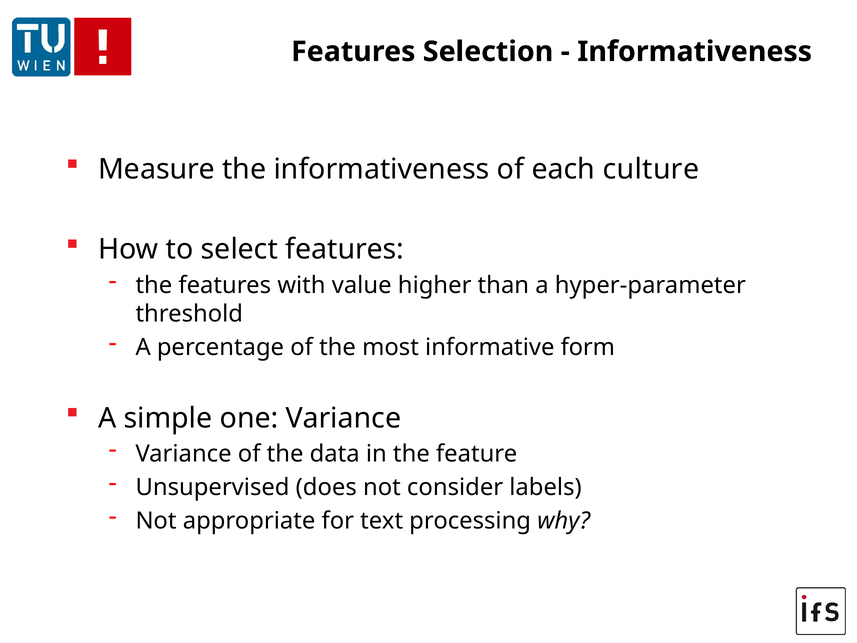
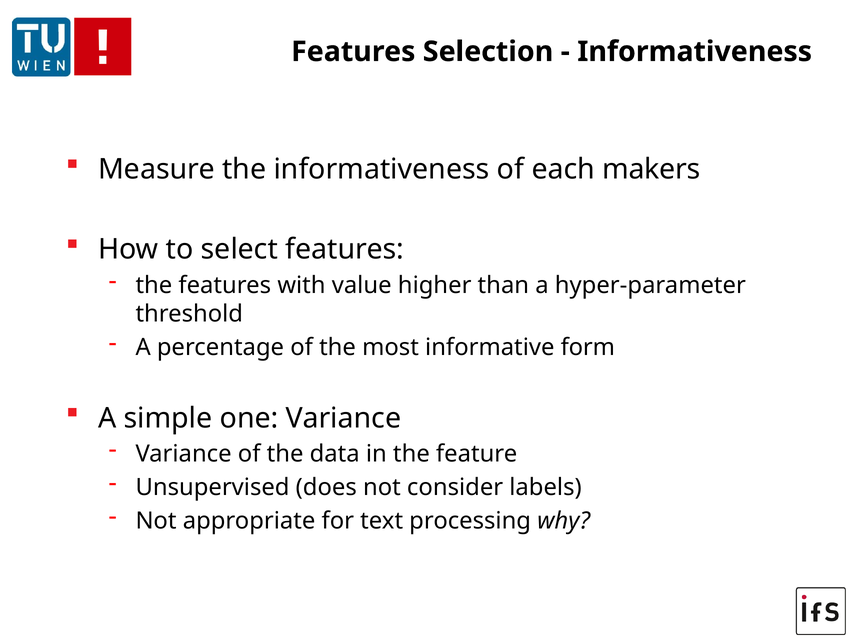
culture: culture -> makers (651, 169)
